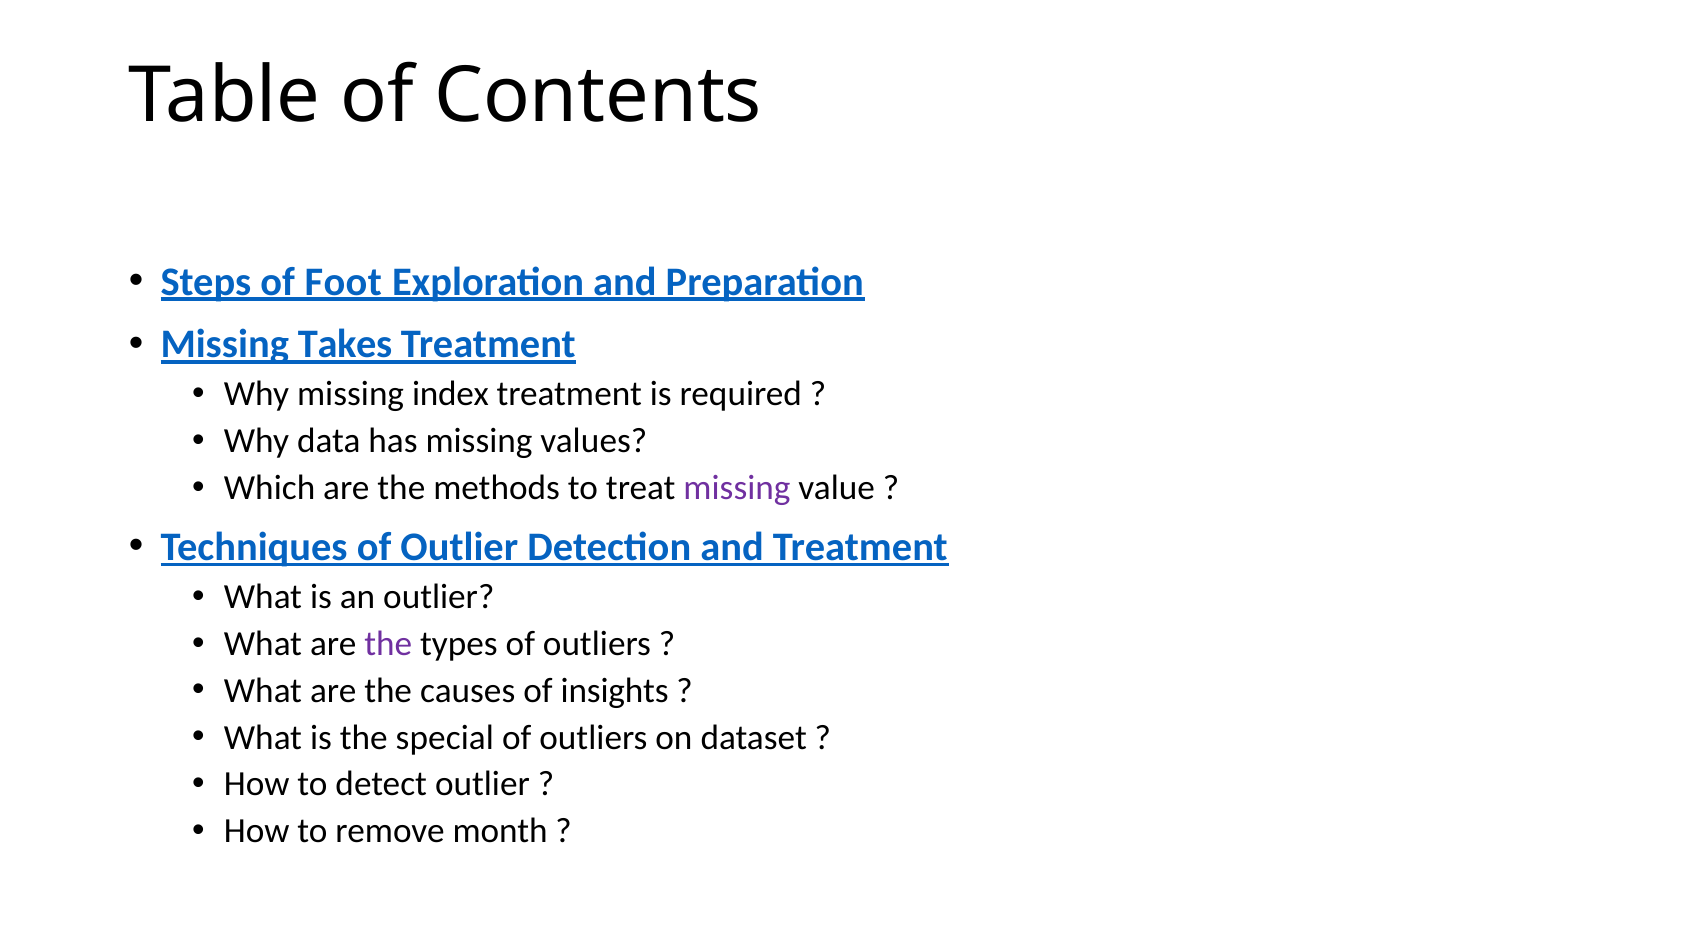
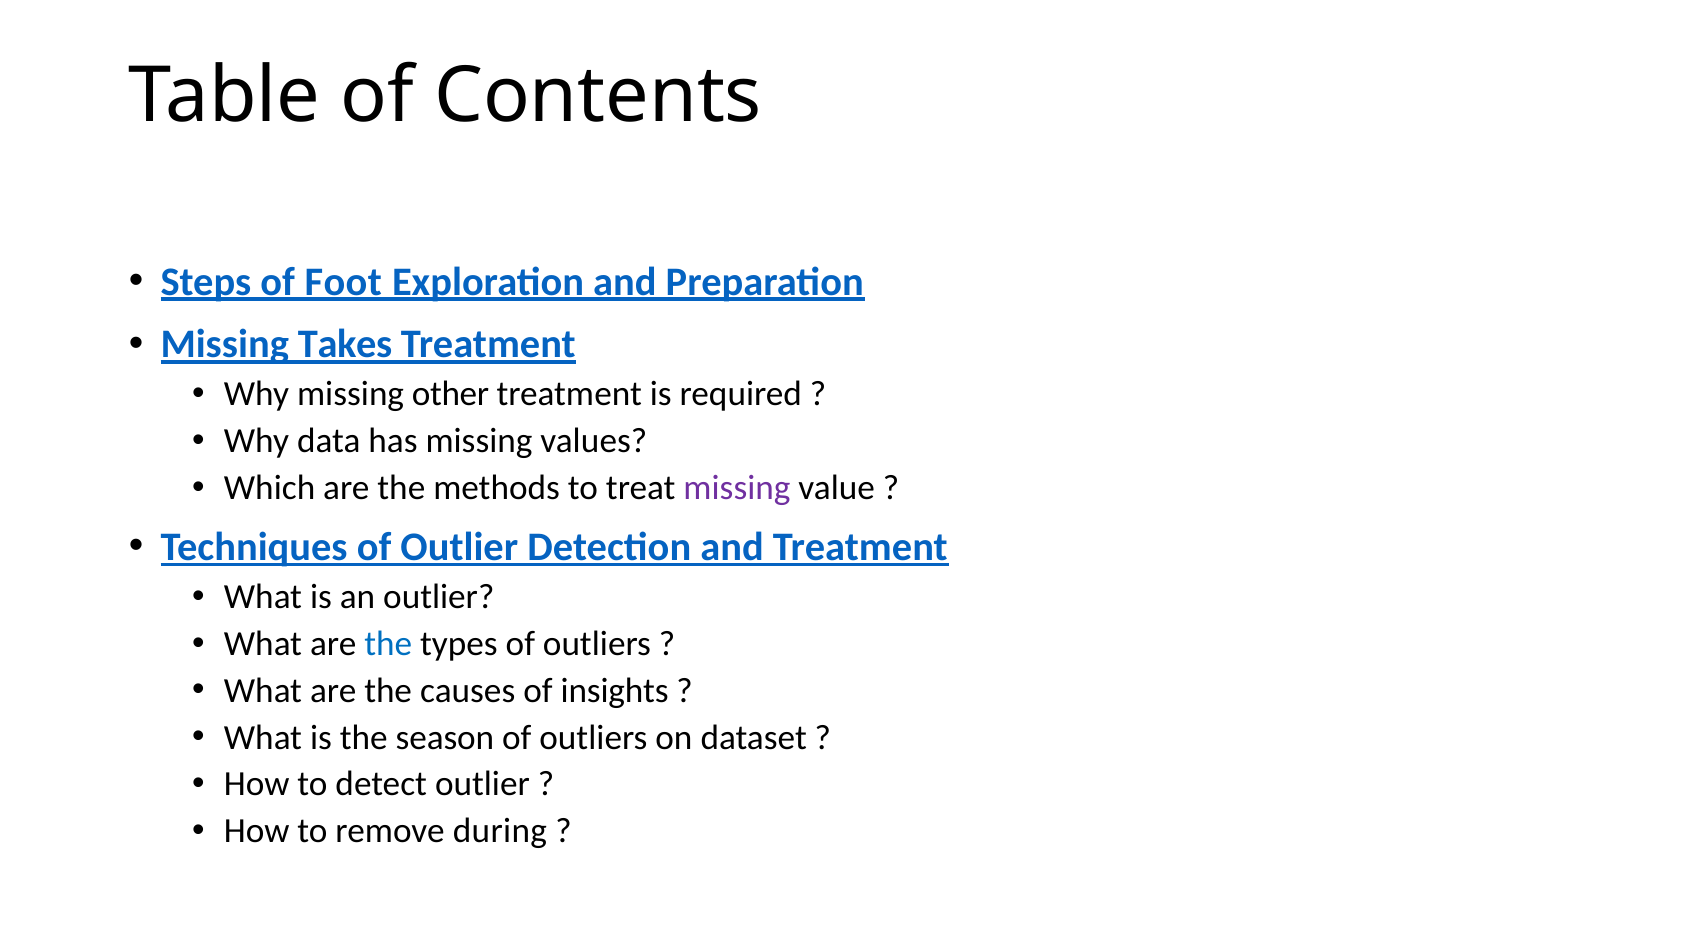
index: index -> other (450, 394)
the colour: purple -> blue (388, 644)
special: special -> season (445, 737)
month: month -> during (500, 831)
